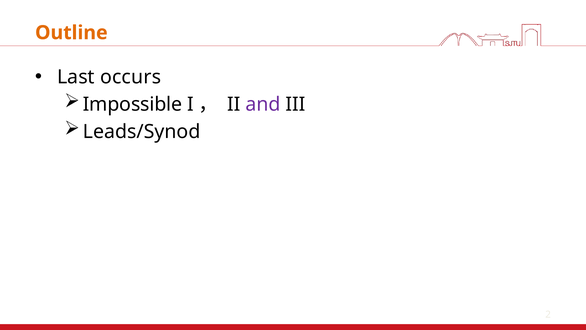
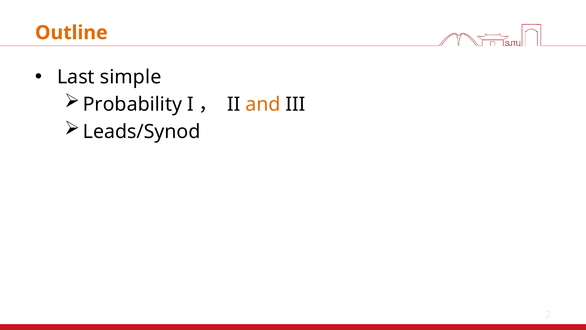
occurs: occurs -> simple (131, 77)
Impossible: Impossible -> Probability (132, 104)
and colour: purple -> orange (263, 104)
